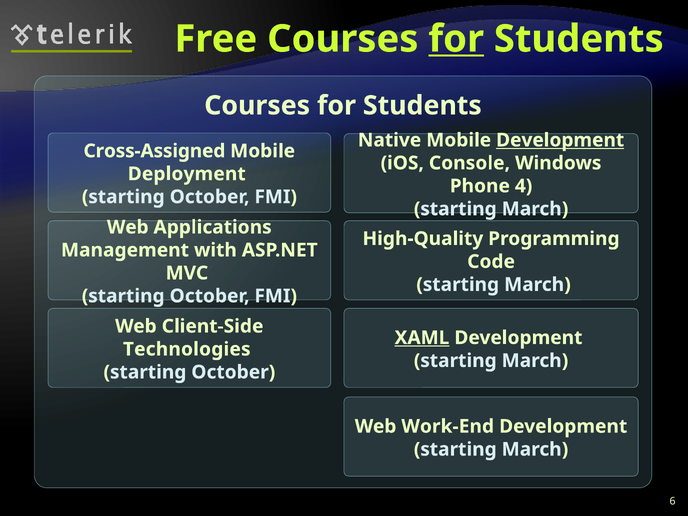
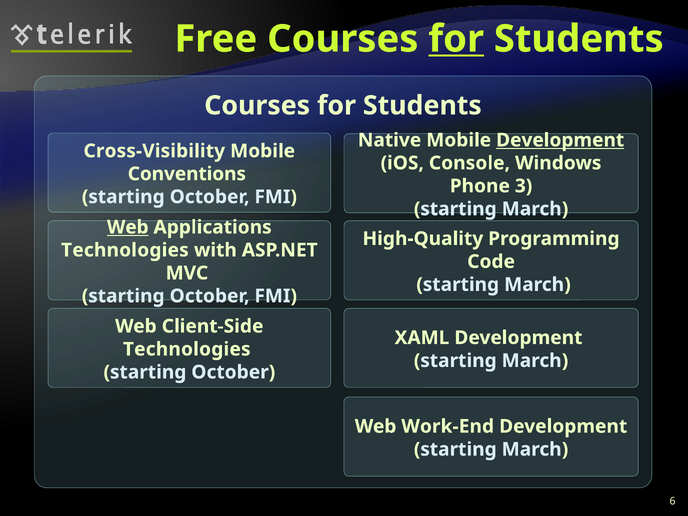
Cross-Assigned: Cross-Assigned -> Cross-Visibility (154, 151)
Deployment: Deployment -> Conventions (187, 174)
4: 4 -> 3 (524, 186)
Web underline: none -> present (128, 227)
Management: Management -> Technologies (125, 250)
XAML underline: present -> none (422, 338)
